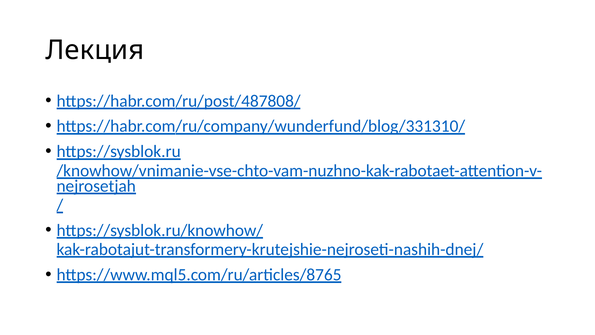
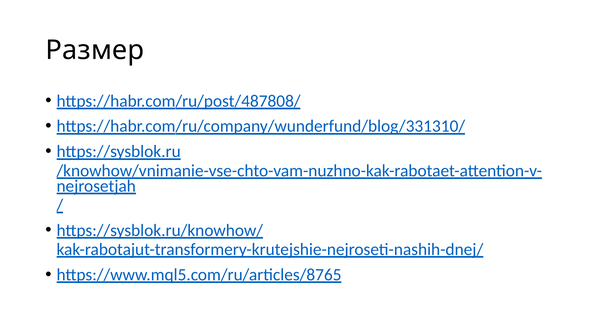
Лекция: Лекция -> Размер (95, 50)
